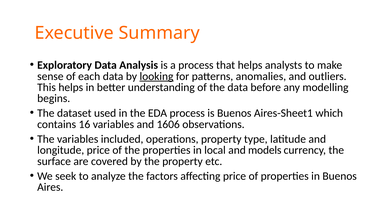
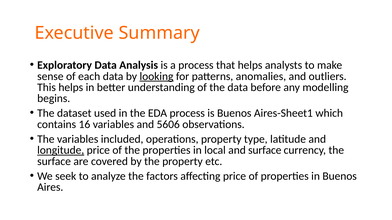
1606: 1606 -> 5606 (168, 125)
longitude underline: none -> present (61, 150)
and models: models -> surface (265, 150)
